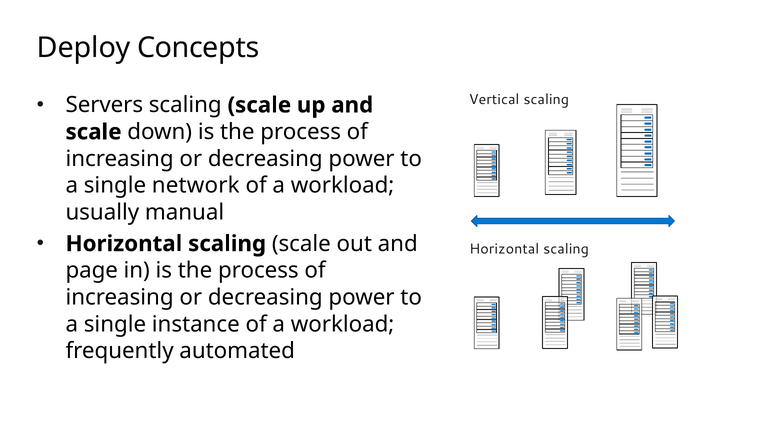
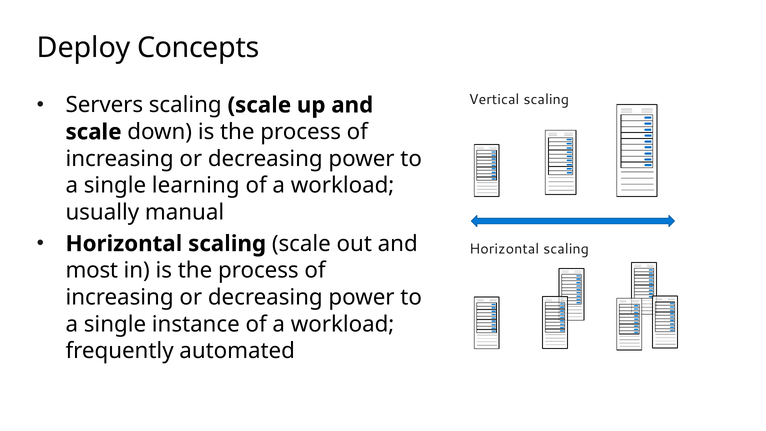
network: network -> learning (196, 186)
page: page -> most (92, 271)
